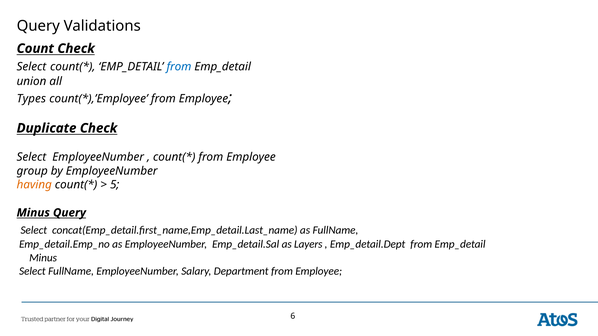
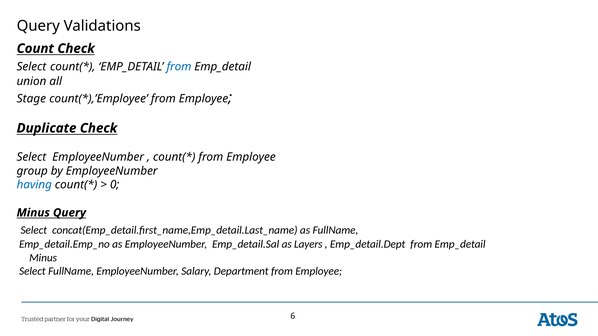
Types: Types -> Stage (31, 99)
having colour: orange -> blue (34, 185)
5: 5 -> 0 (115, 185)
